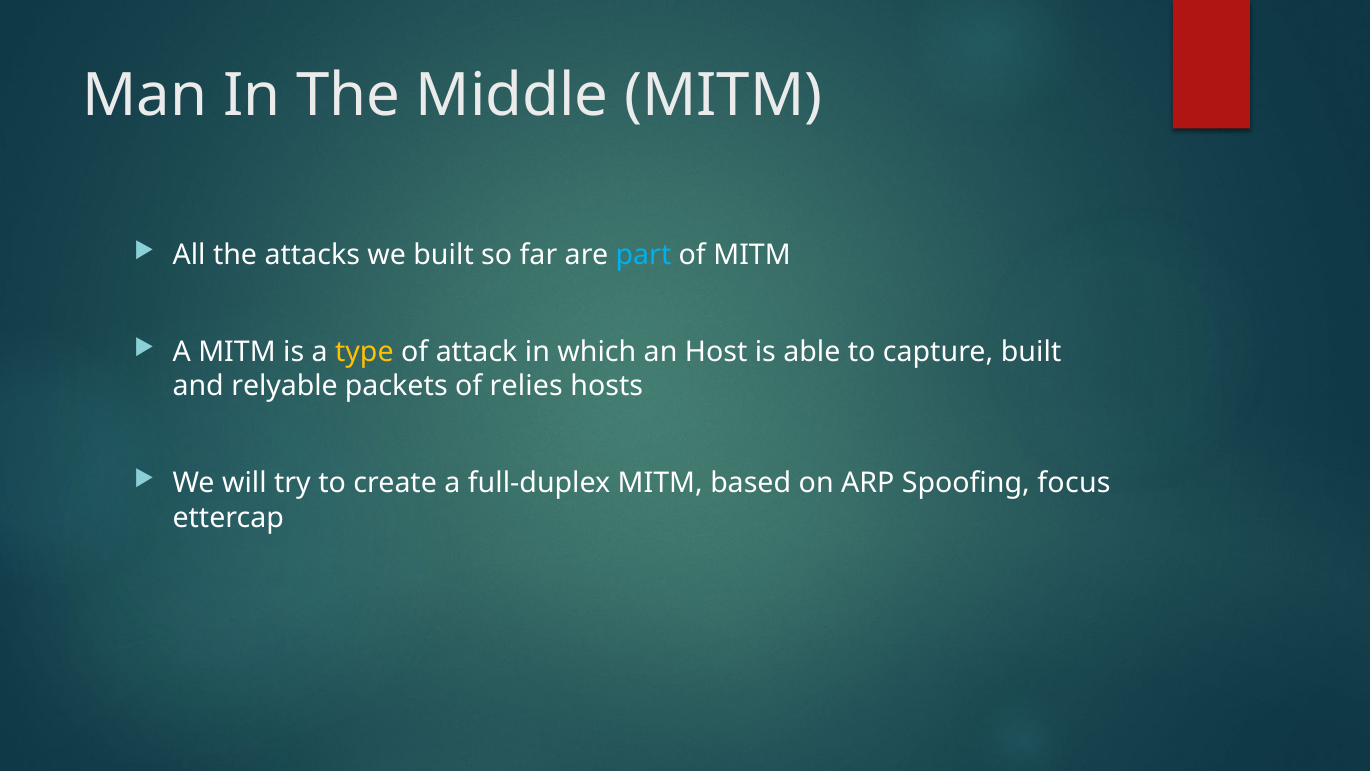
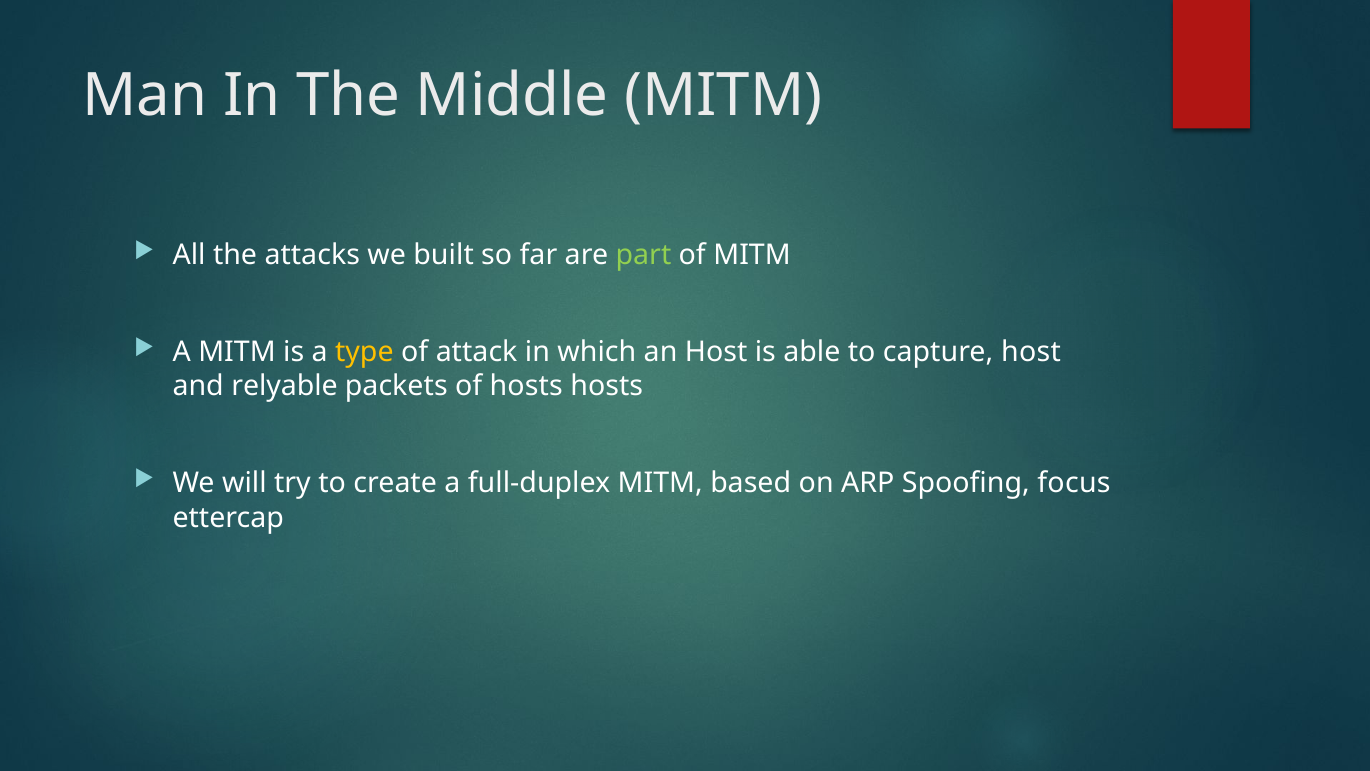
part colour: light blue -> light green (643, 255)
capture built: built -> host (1031, 352)
of relies: relies -> hosts (526, 386)
